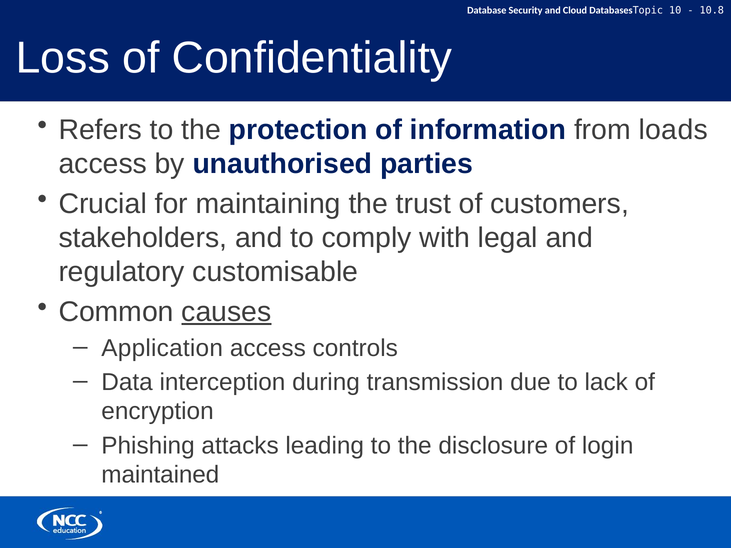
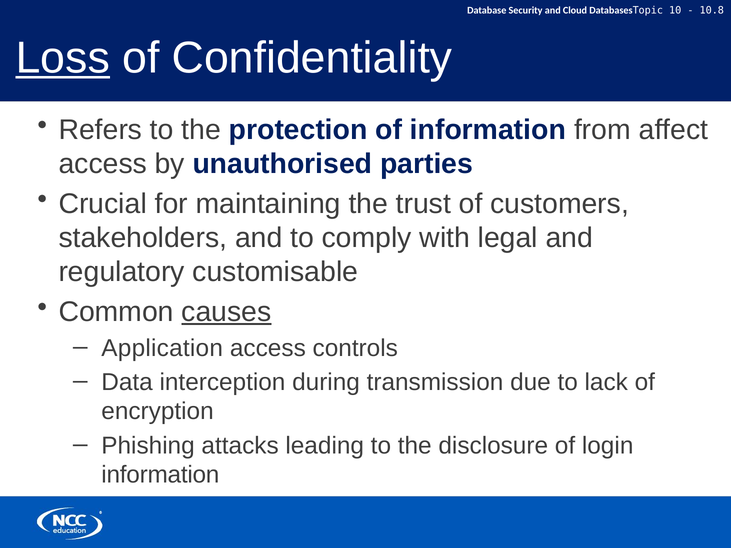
Loss underline: none -> present (63, 58)
loads: loads -> affect (673, 130)
maintained: maintained -> information (160, 475)
